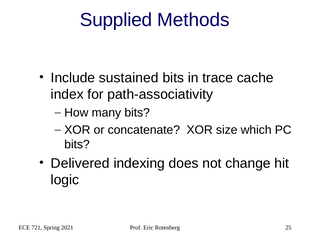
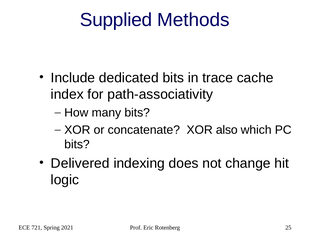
sustained: sustained -> dedicated (129, 78)
size: size -> also (227, 130)
